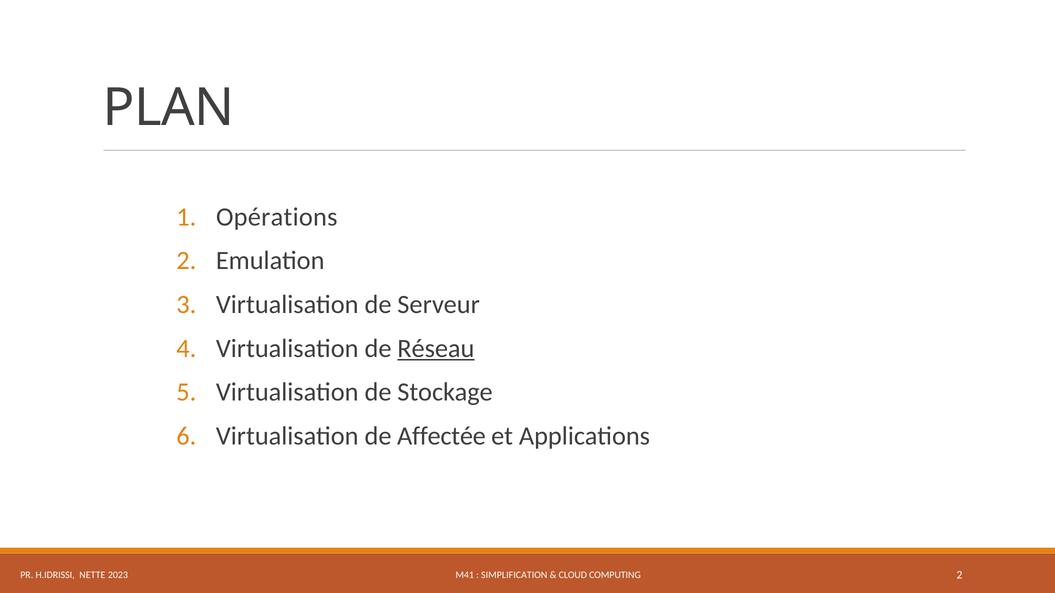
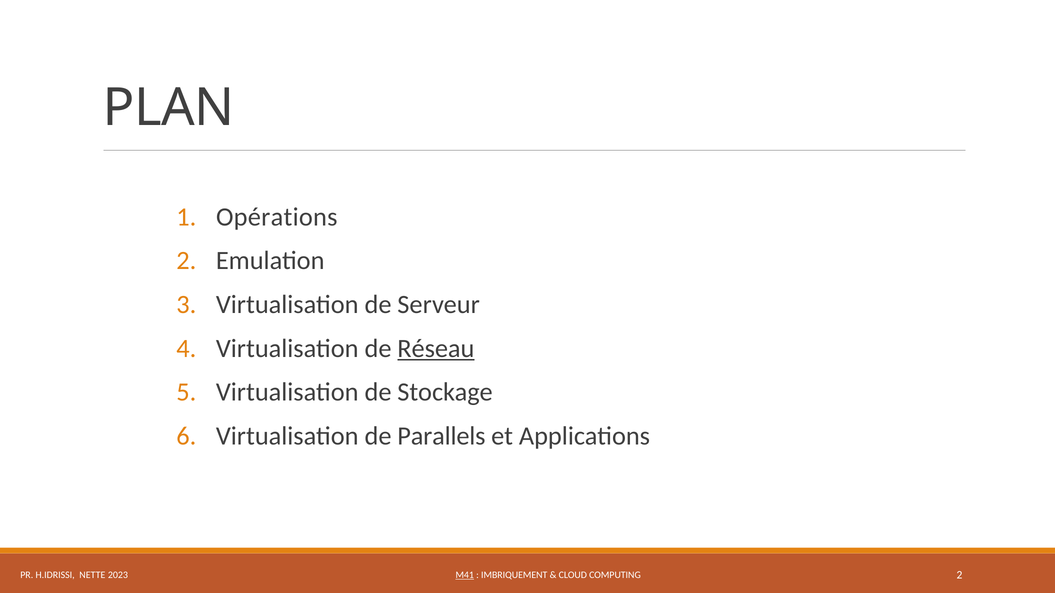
Affectée: Affectée -> Parallels (441, 436)
M41 underline: none -> present (465, 575)
SIMPLIFICATION: SIMPLIFICATION -> IMBRIQUEMENT (514, 575)
